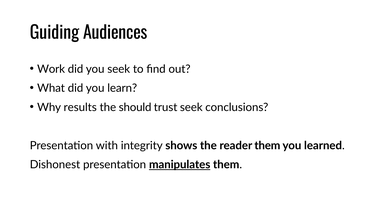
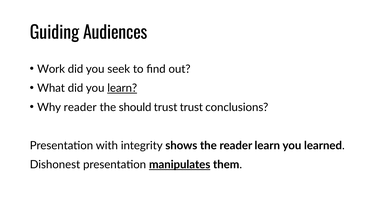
learn underline: none -> present (122, 88)
Why results: results -> reader (80, 107)
trust seek: seek -> trust (191, 107)
reader them: them -> learn (267, 146)
